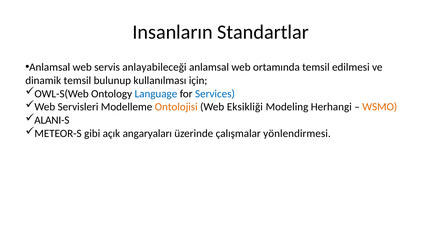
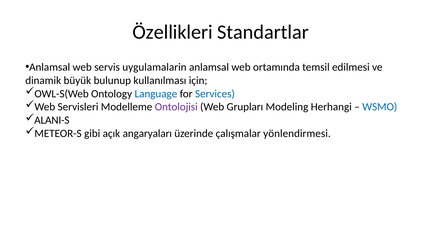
Insanların: Insanların -> Özellikleri (173, 32)
anlayabileceği: anlayabileceği -> uygulamalarin (154, 67)
dinamik temsil: temsil -> büyük (77, 80)
Ontolojisi colour: orange -> purple (176, 107)
Eksikliği: Eksikliği -> Grupları (245, 107)
WSMO colour: orange -> blue (380, 107)
